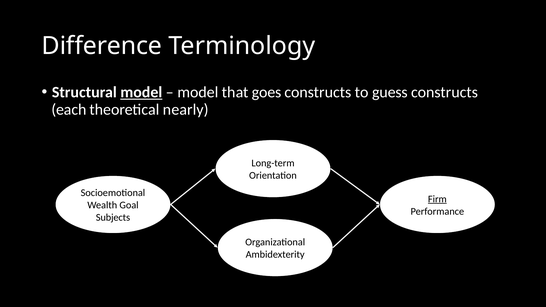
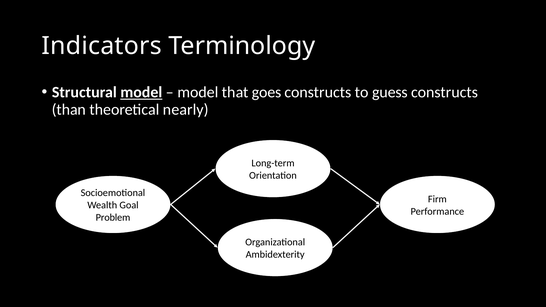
Difference: Difference -> Indicators (102, 46)
each: each -> than (69, 110)
Firm underline: present -> none (437, 199)
Subjects: Subjects -> Problem (113, 218)
